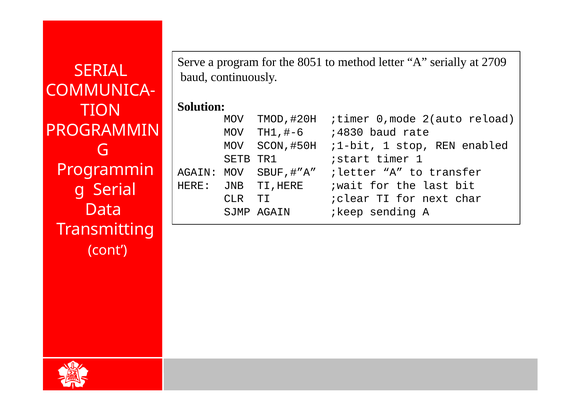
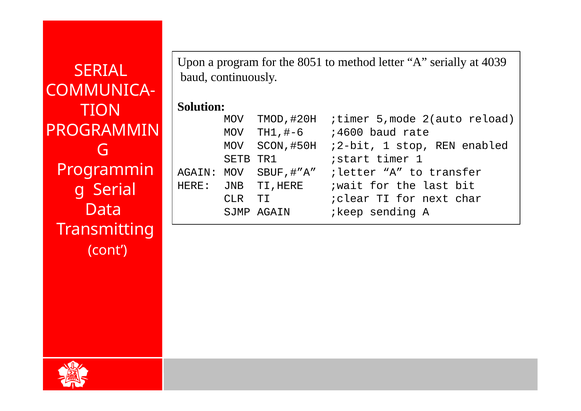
Serve: Serve -> Upon (191, 62)
2709: 2709 -> 4039 (494, 62)
0,mode: 0,mode -> 5,mode (396, 119)
;4830: ;4830 -> ;4600 (347, 132)
;1-bit: ;1-bit -> ;2-bit (353, 145)
